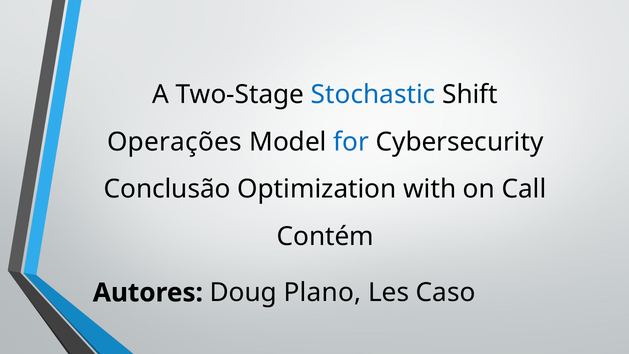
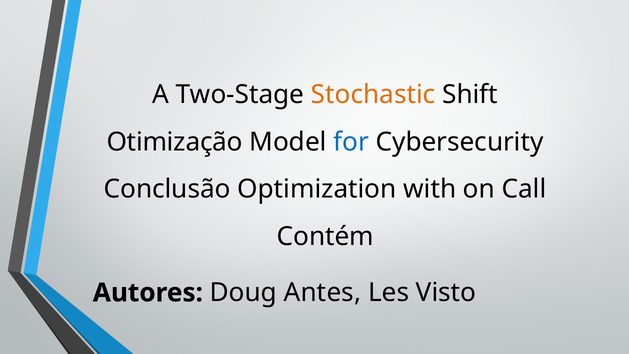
Stochastic colour: blue -> orange (373, 95)
Operações: Operações -> Otimização (175, 142)
Plano: Plano -> Antes (322, 293)
Caso: Caso -> Visto (446, 293)
